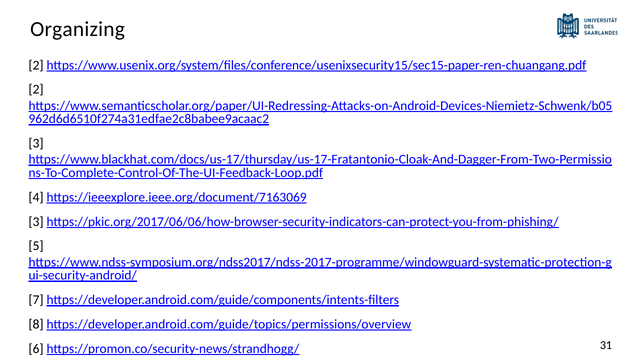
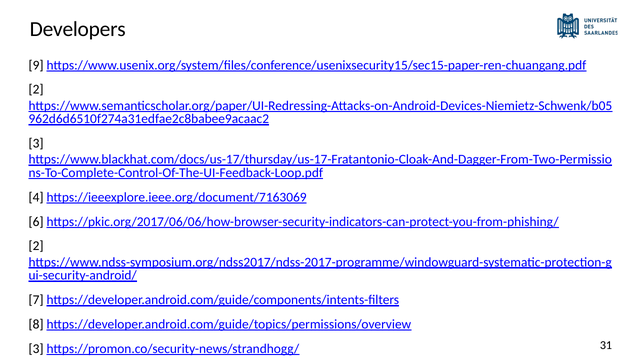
Organizing: Organizing -> Developers (78, 29)
2: 2 -> 9 (36, 65)
3: 3 -> 6 (36, 222)
5: 5 -> 2 (36, 246)
6: 6 -> 3 (36, 349)
